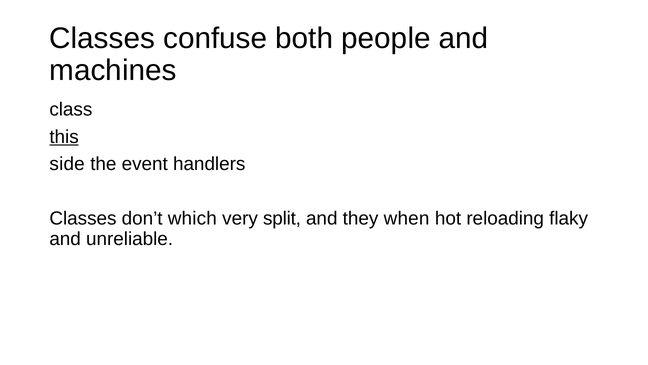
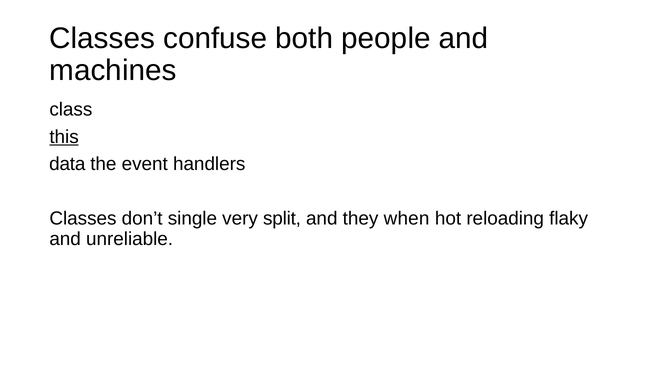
side: side -> data (67, 164)
which: which -> single (192, 218)
